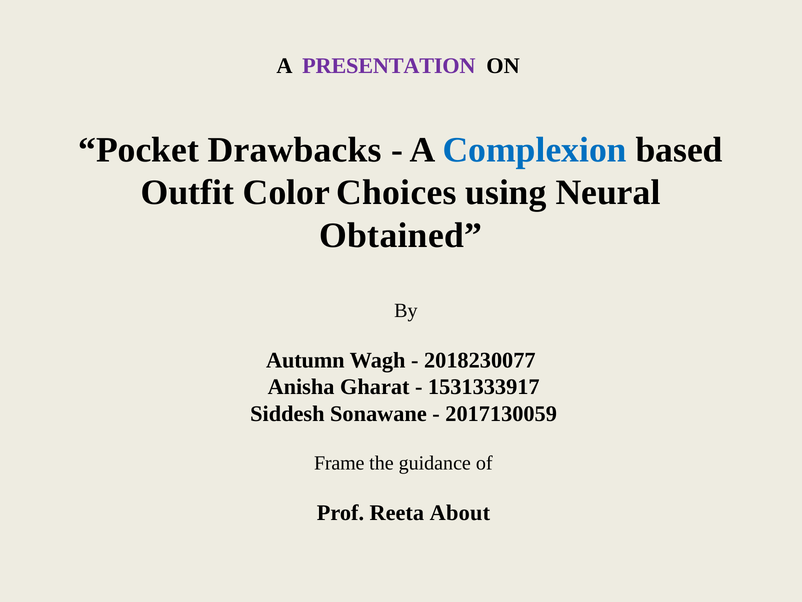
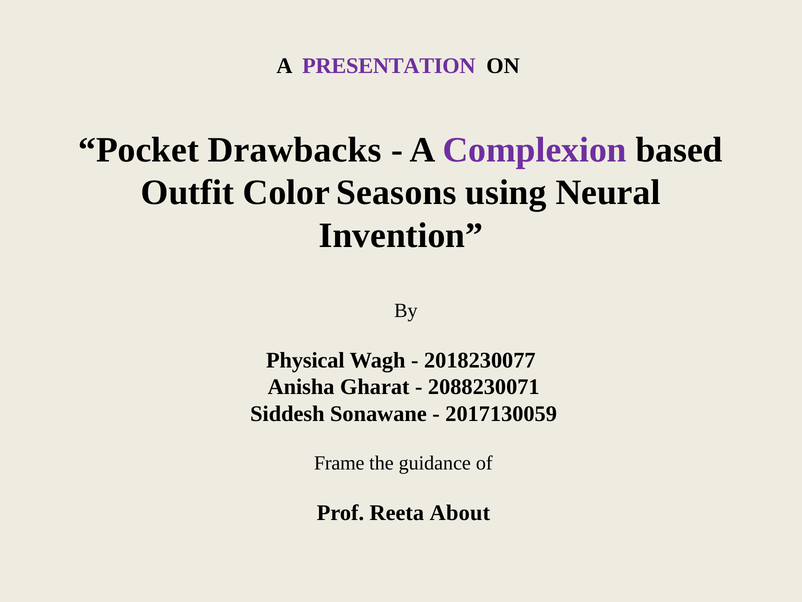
Complexion colour: blue -> purple (535, 150)
Choices: Choices -> Seasons (396, 192)
Obtained: Obtained -> Invention (401, 235)
Autumn: Autumn -> Physical (305, 360)
1531333917: 1531333917 -> 2088230071 (484, 387)
